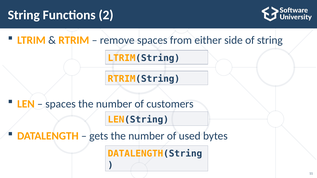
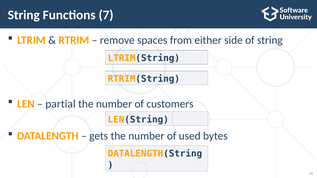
2: 2 -> 7 (106, 15)
spaces: spaces -> partial (60, 104)
